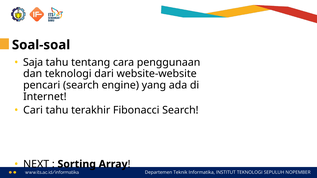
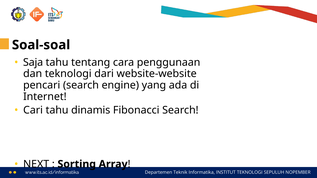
terakhir: terakhir -> dinamis (91, 110)
